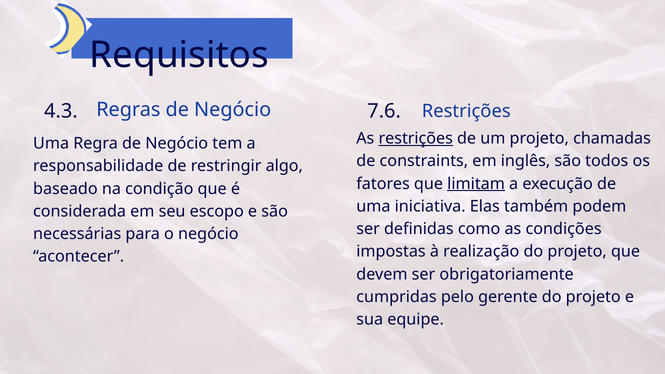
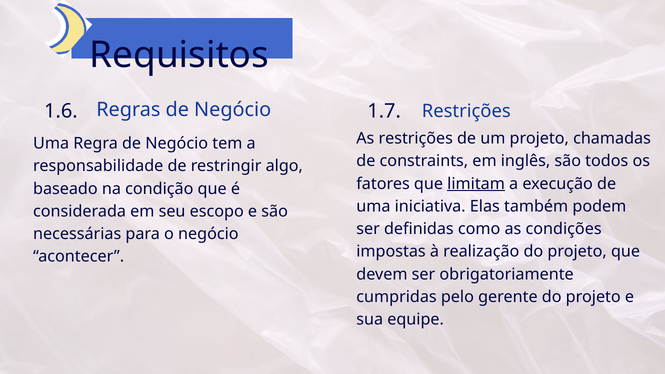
4.3: 4.3 -> 1.6 (61, 111)
7.6: 7.6 -> 1.7 (384, 111)
restrições underline: present -> none (416, 139)
